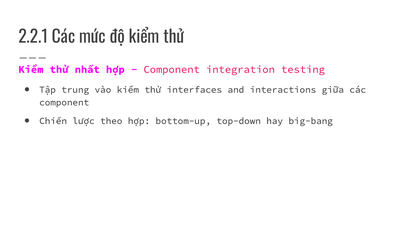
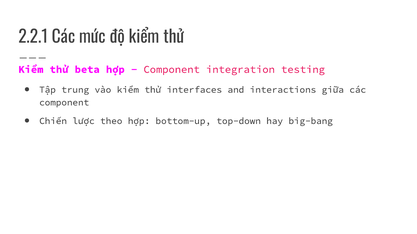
nhất: nhất -> beta (87, 70)
